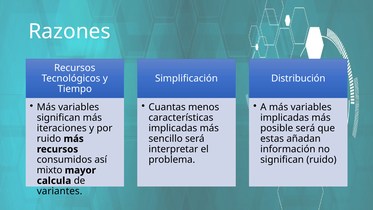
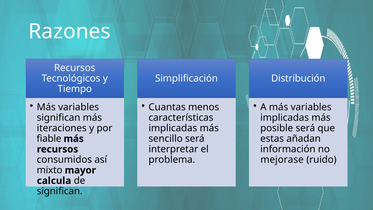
ruido: ruido -> fiable (49, 139)
significan: significan -> mejorase (282, 160)
variantes: variantes -> significan (60, 191)
